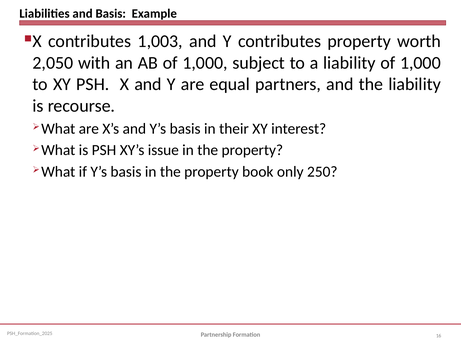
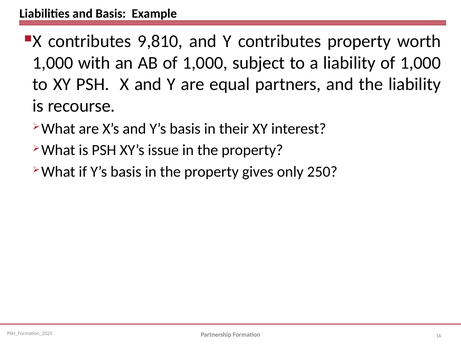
1,003: 1,003 -> 9,810 (160, 41)
2,050: 2,050 -> 1,000 (53, 63)
book: book -> gives (258, 172)
